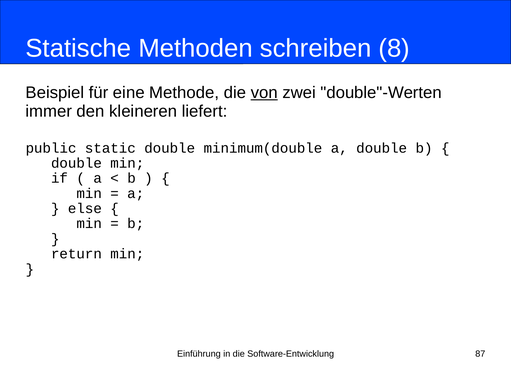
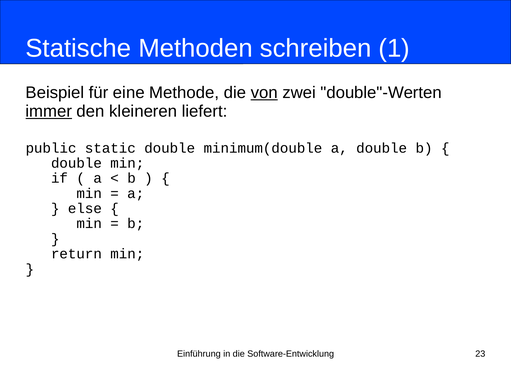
8: 8 -> 1 (394, 48)
immer underline: none -> present (49, 111)
87: 87 -> 23 (480, 354)
